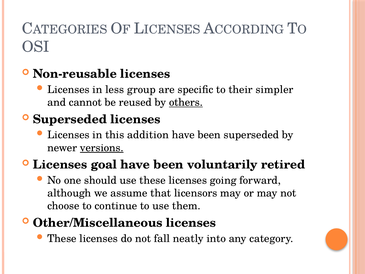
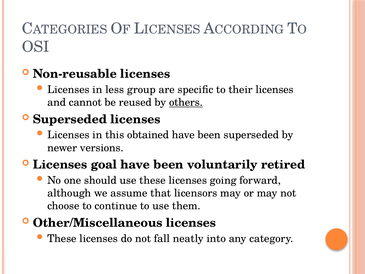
their simpler: simpler -> licenses (275, 90)
addition: addition -> obtained (148, 135)
versions underline: present -> none (102, 148)
